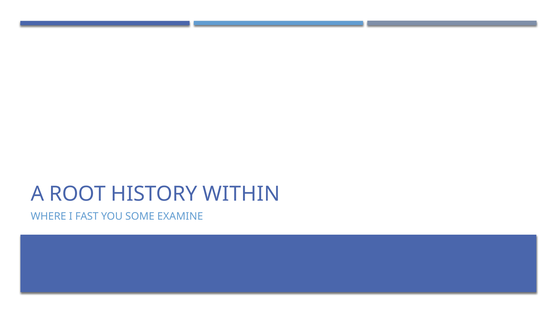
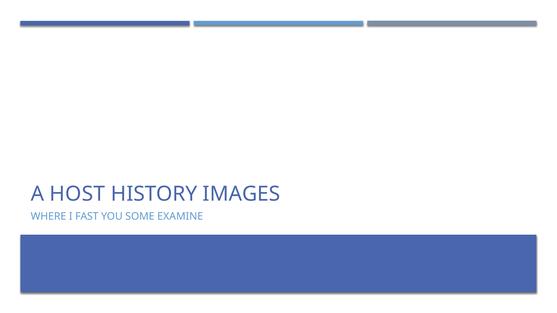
ROOT: ROOT -> HOST (77, 194)
WITHIN: WITHIN -> IMAGES (241, 194)
